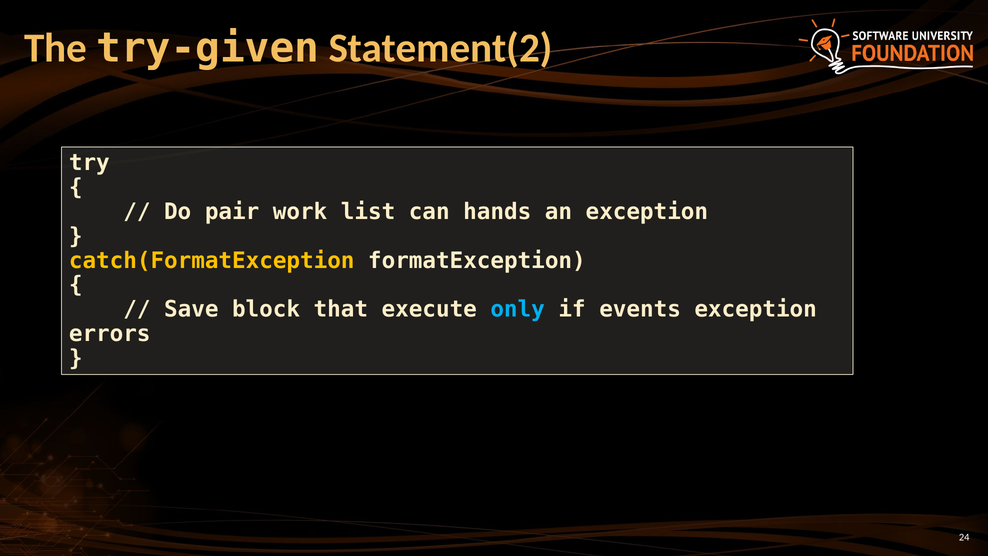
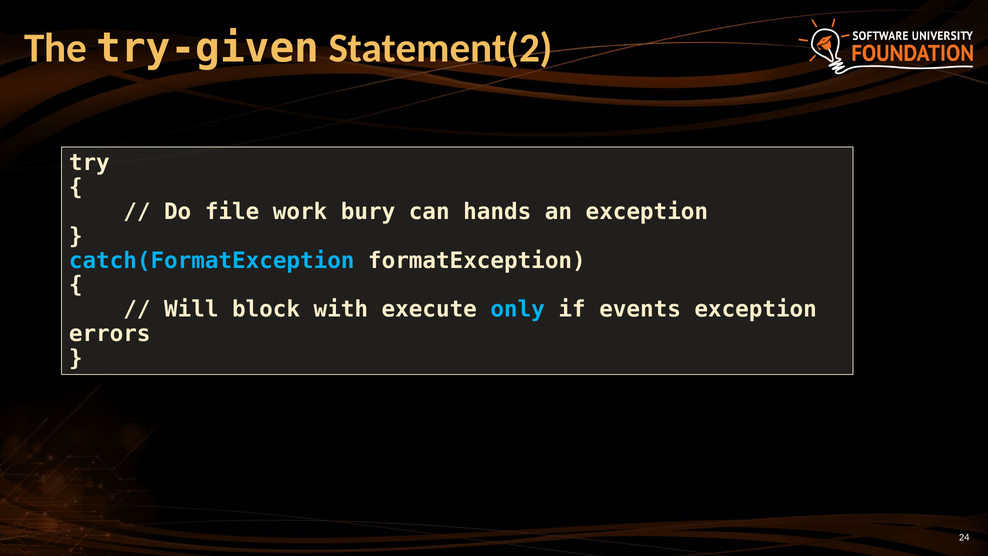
pair: pair -> file (232, 212)
list: list -> bury (368, 212)
catch(FormatException colour: yellow -> light blue (212, 260)
Save: Save -> Will (191, 309)
that: that -> with (341, 309)
